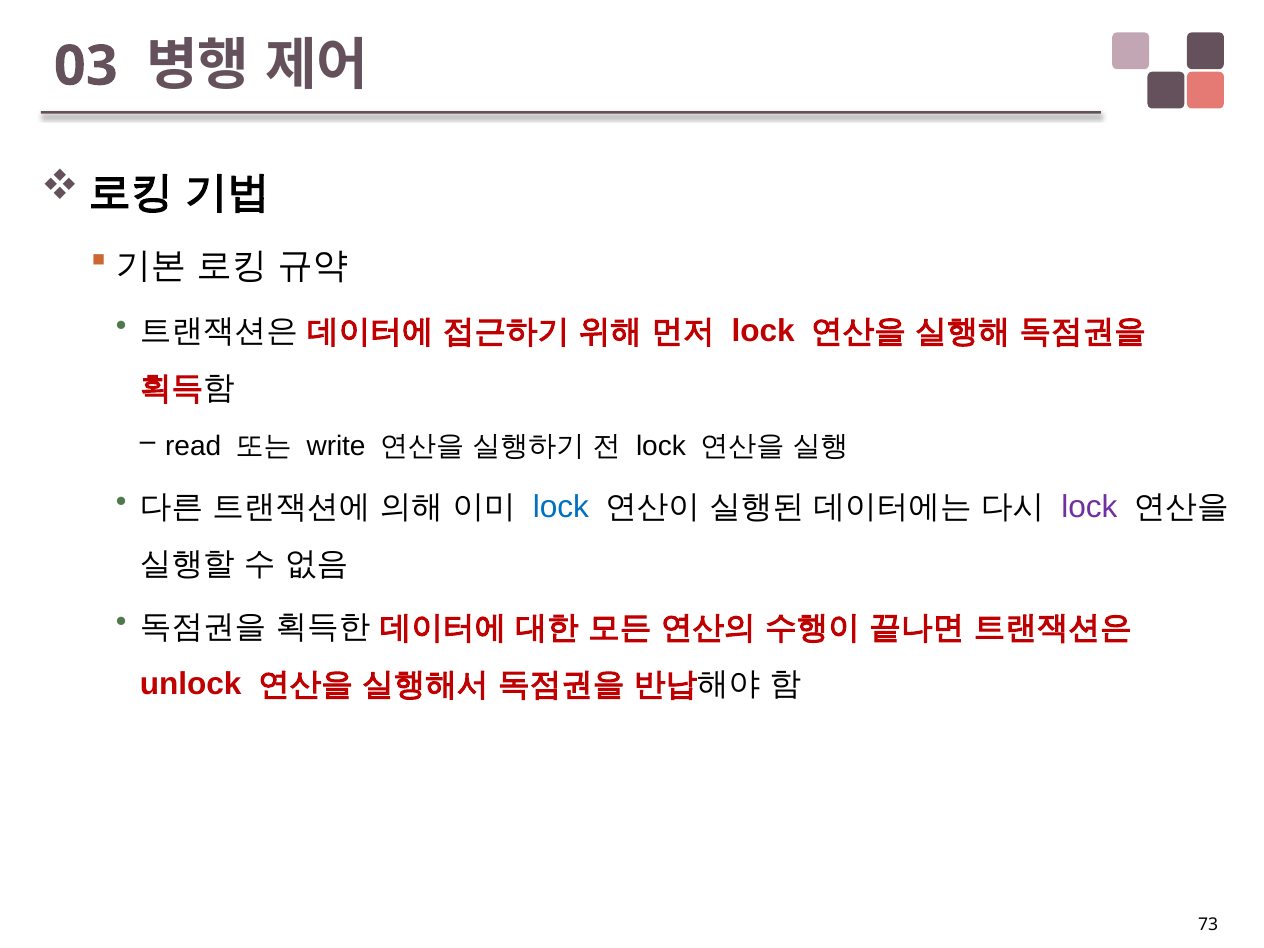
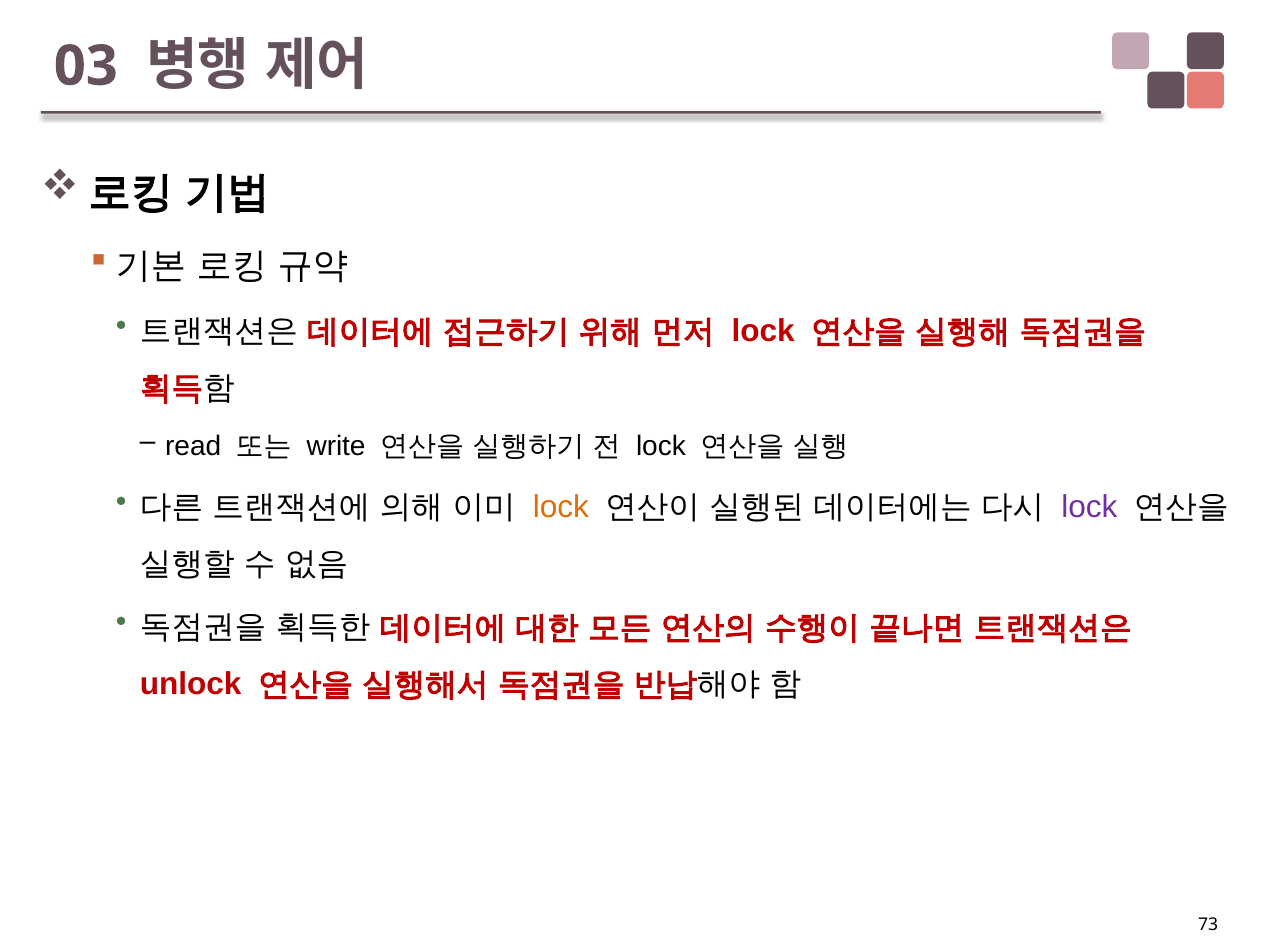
lock colour: blue -> orange (561, 507)
